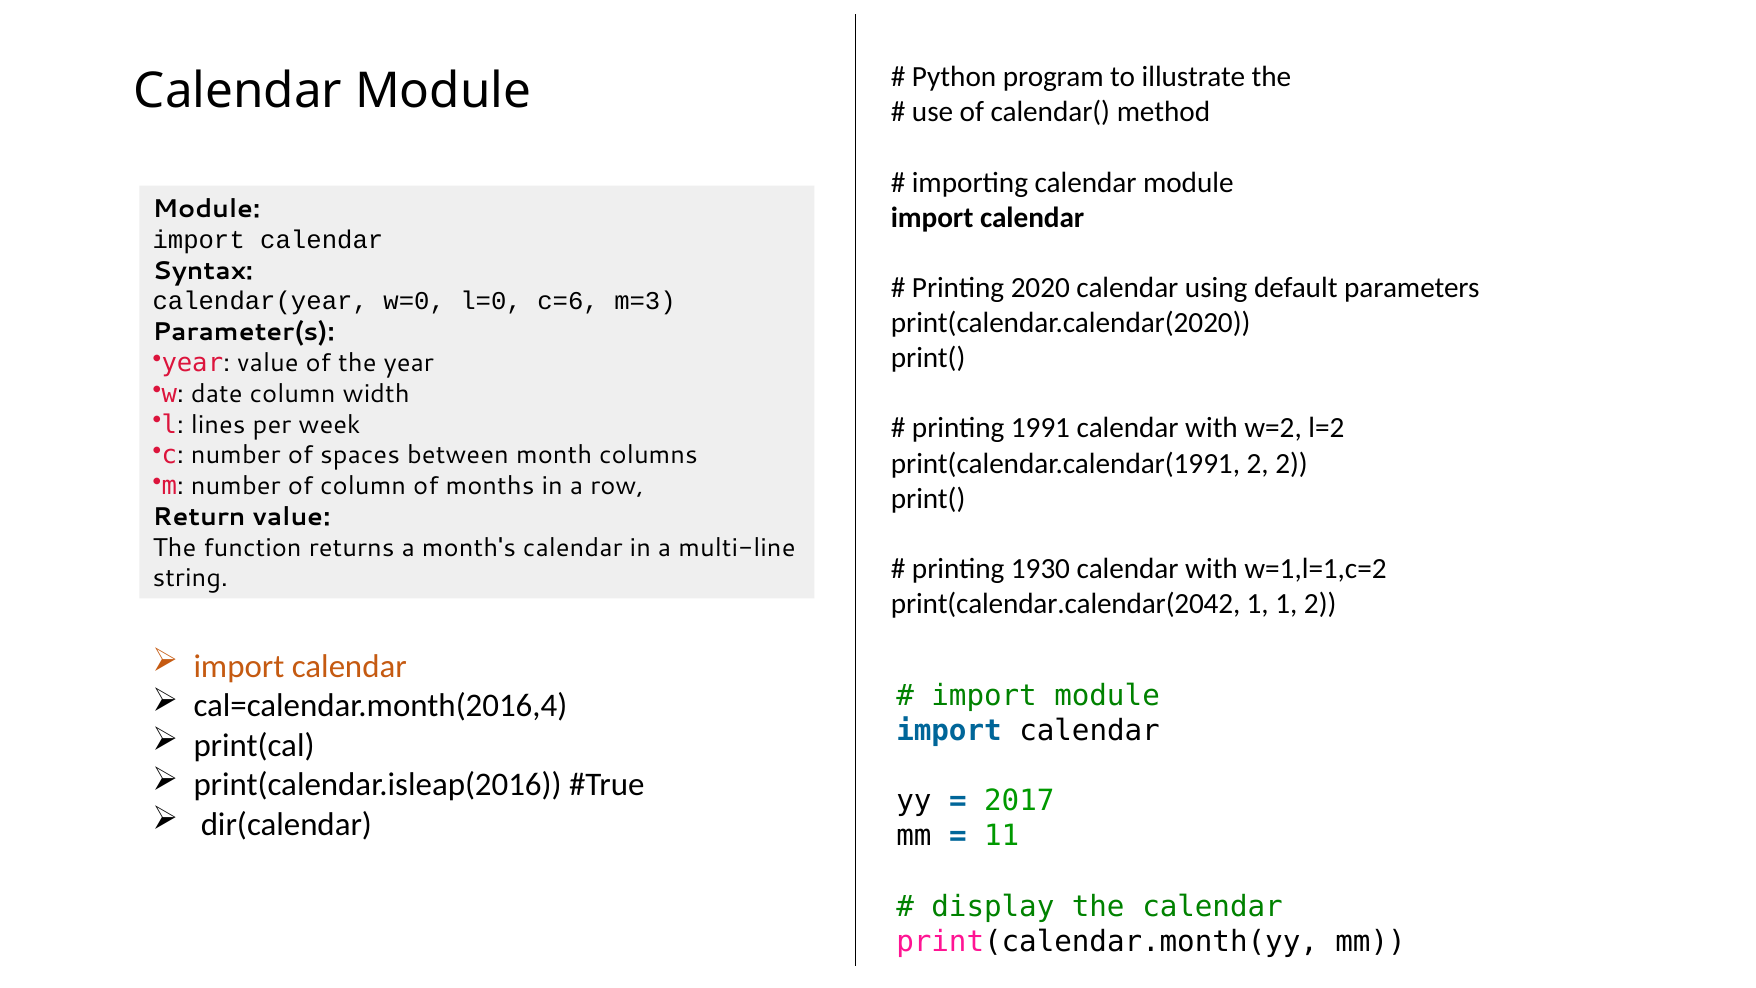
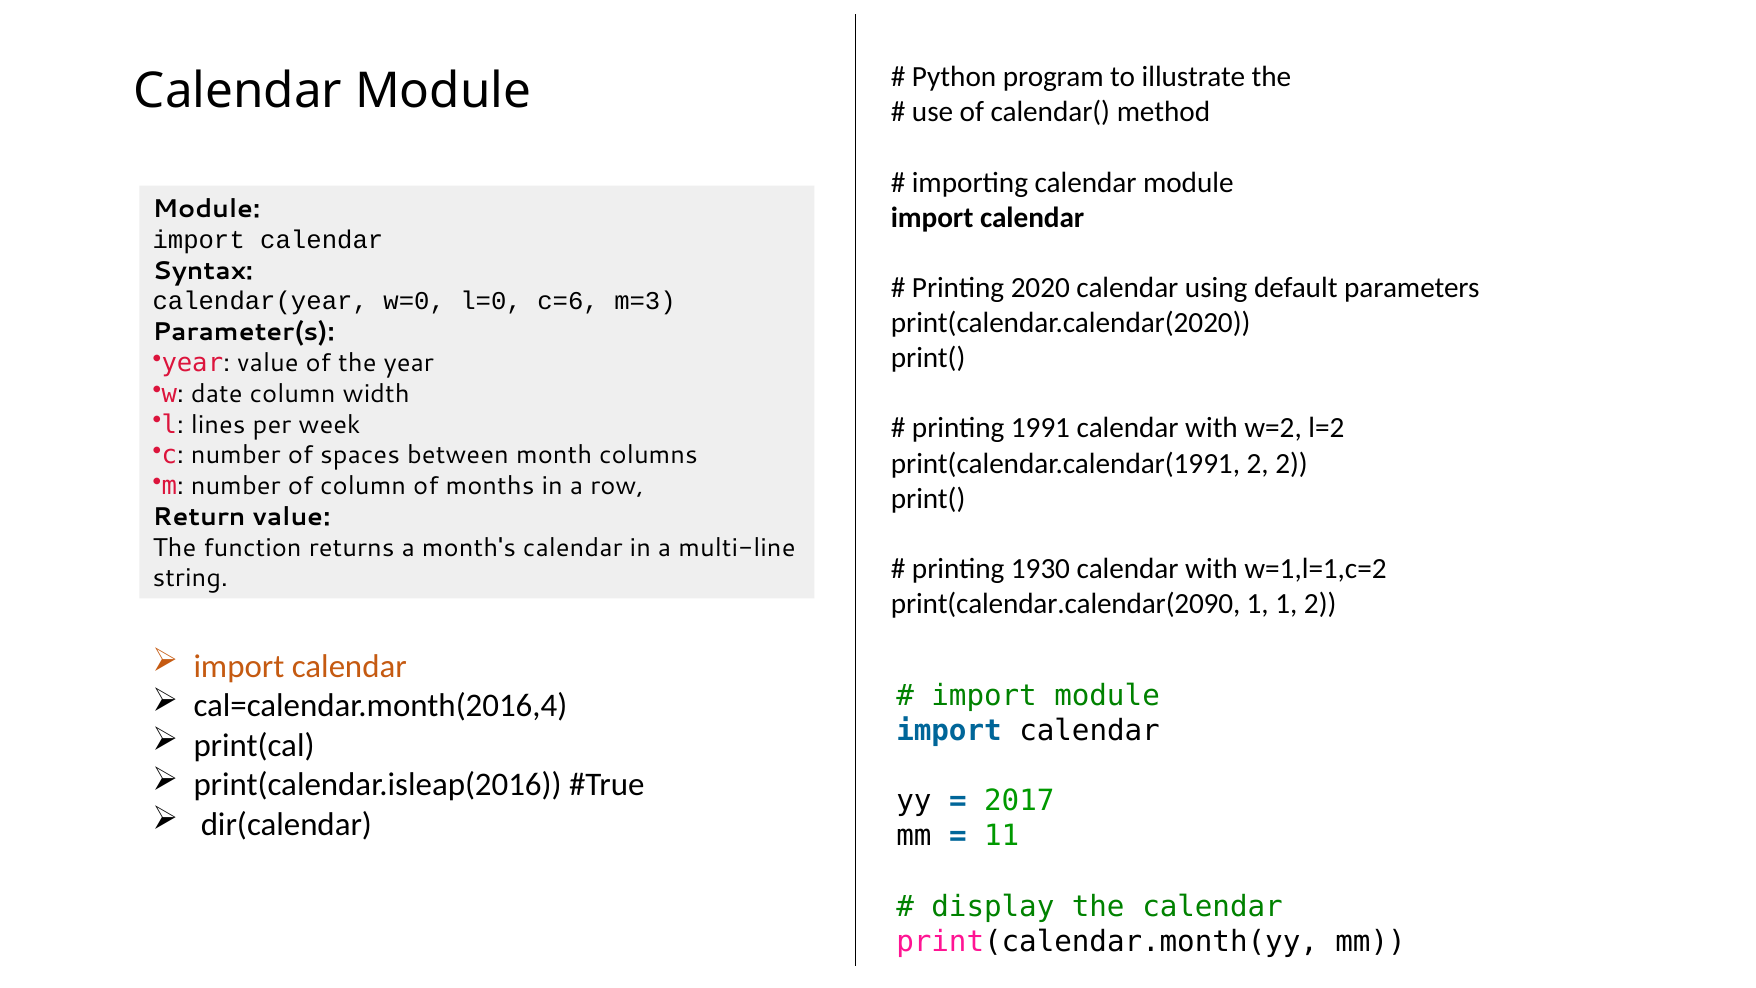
print(calendar.calendar(2042: print(calendar.calendar(2042 -> print(calendar.calendar(2090 (1066, 604)
